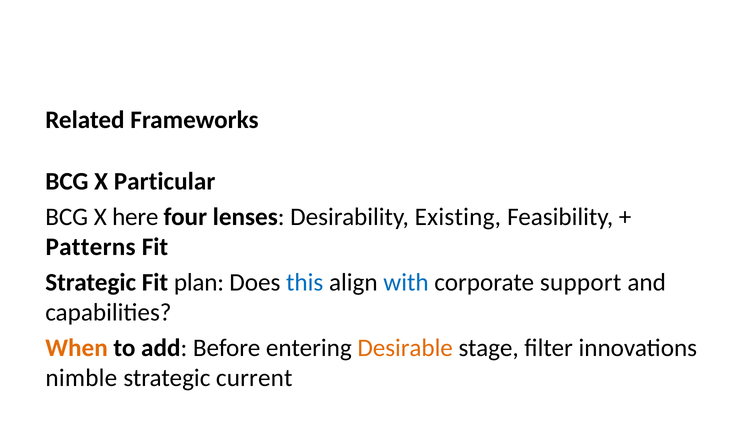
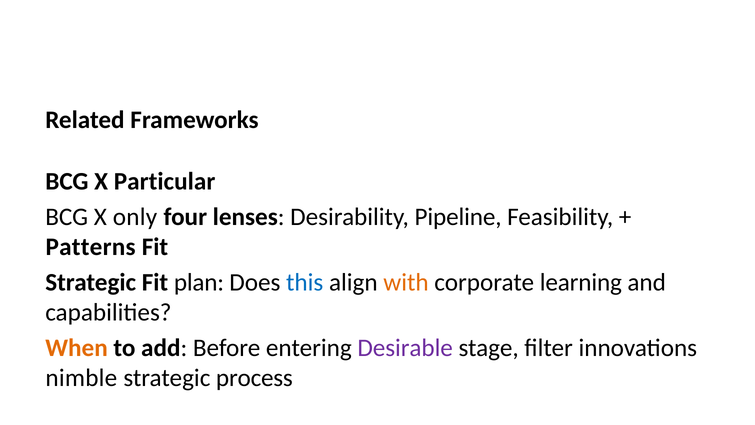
here: here -> only (135, 217)
Existing: Existing -> Pipeline (458, 217)
with colour: blue -> orange (406, 282)
support: support -> learning (581, 282)
Desirable colour: orange -> purple (405, 347)
current: current -> process (254, 378)
